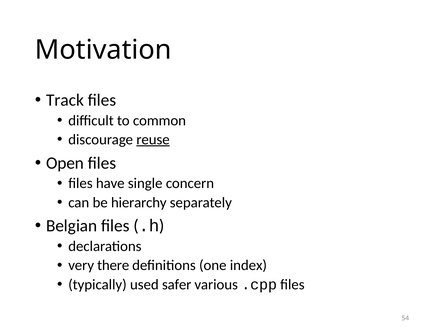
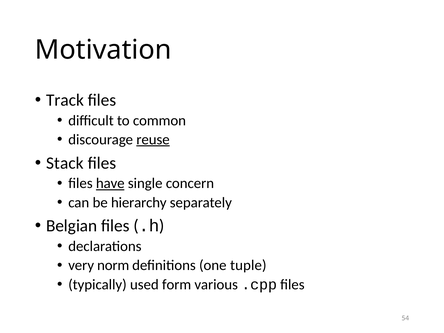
Open: Open -> Stack (65, 163)
have underline: none -> present (110, 183)
there: there -> norm (113, 265)
index: index -> tuple (248, 265)
safer: safer -> form (177, 284)
